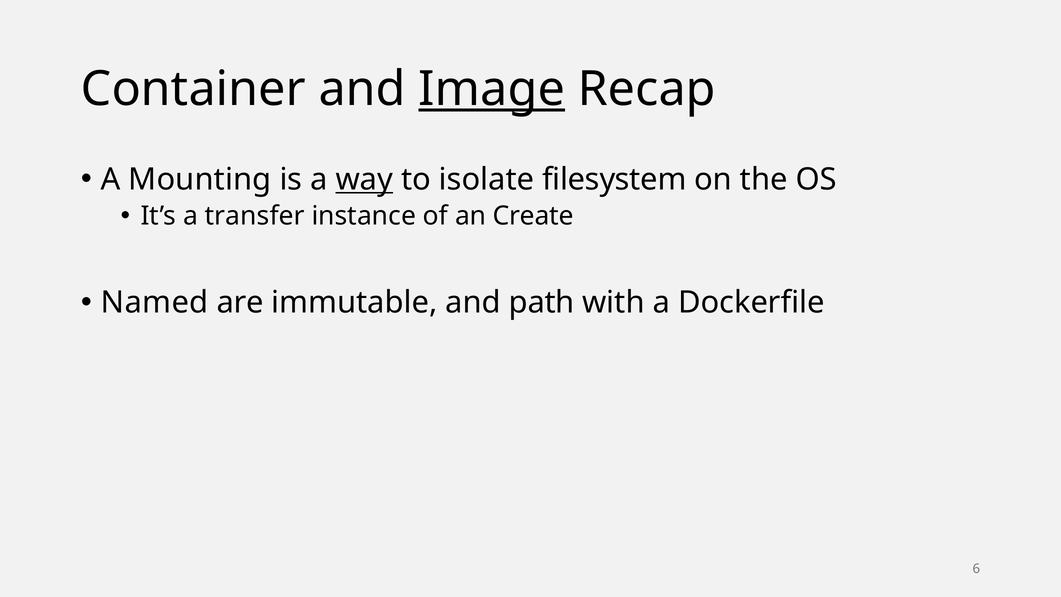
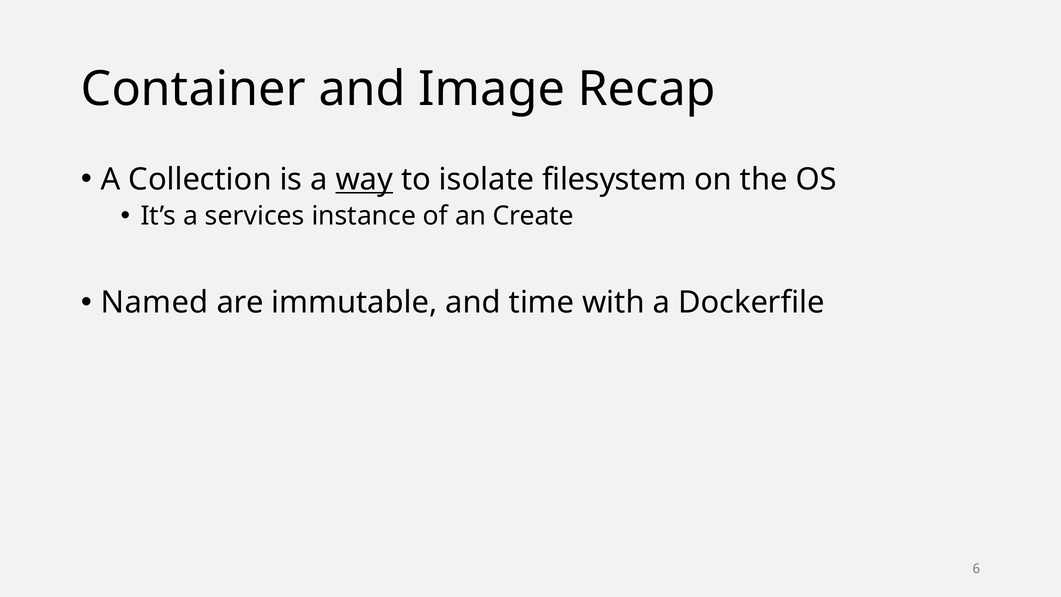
Image underline: present -> none (492, 89)
Mounting: Mounting -> Collection (200, 179)
transfer: transfer -> services (255, 216)
path: path -> time (542, 303)
